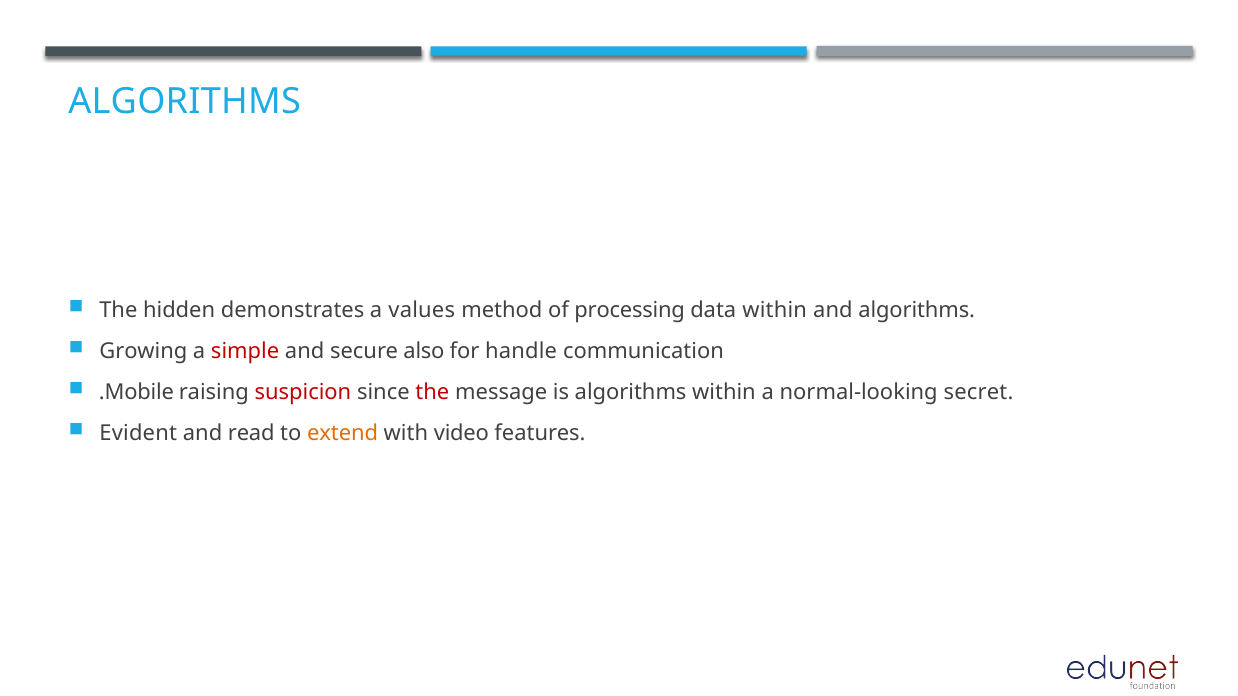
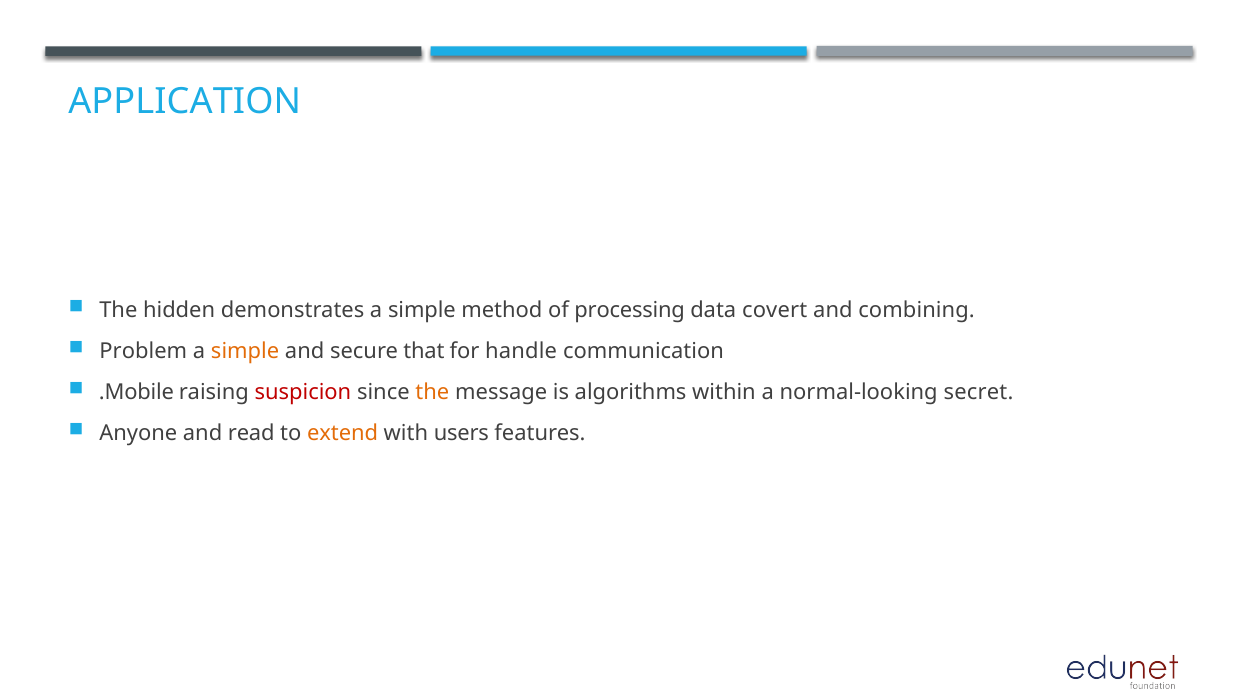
ALGORITHMS: ALGORITHMS -> APPLICATION (185, 101)
demonstrates a values: values -> simple (422, 311)
data within: within -> covert (775, 311)
and algorithms: algorithms -> combining (917, 311)
Growing: Growing -> Problem (143, 352)
simple colour: red -> orange (245, 352)
also: also -> that (424, 352)
the colour: red -> orange (432, 393)
Evident: Evident -> Anyone (138, 434)
video: video -> users (461, 434)
